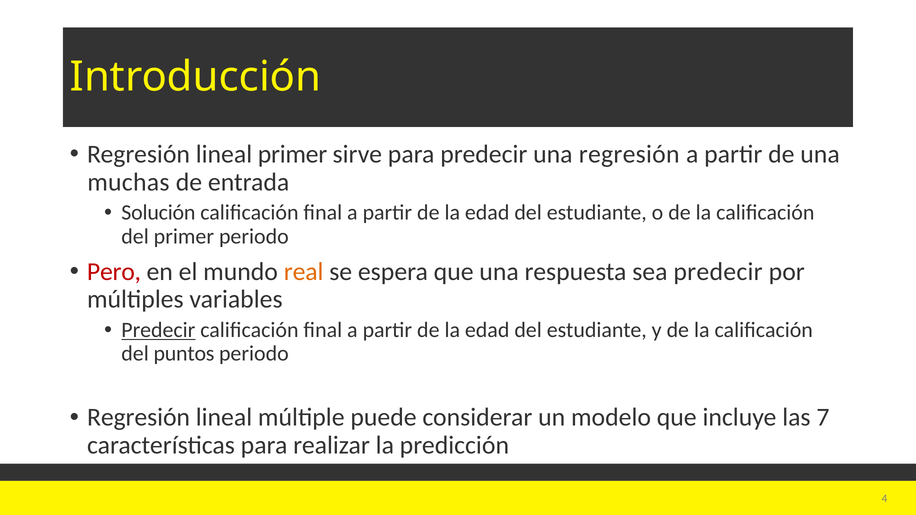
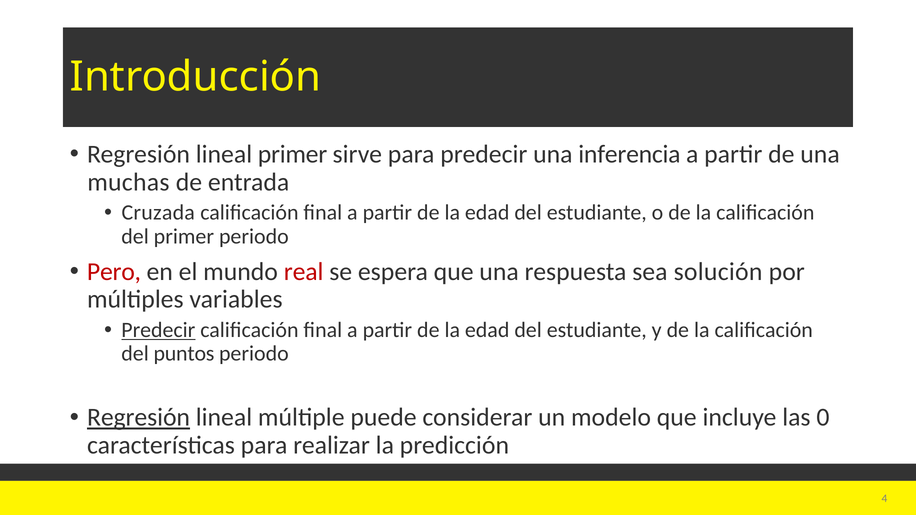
una regresión: regresión -> inferencia (629, 154)
Solución: Solución -> Cruzada (158, 213)
real colour: orange -> red (304, 272)
sea predecir: predecir -> solución (718, 272)
Regresión underline: none -> present (139, 418)
7: 7 -> 0 (823, 418)
